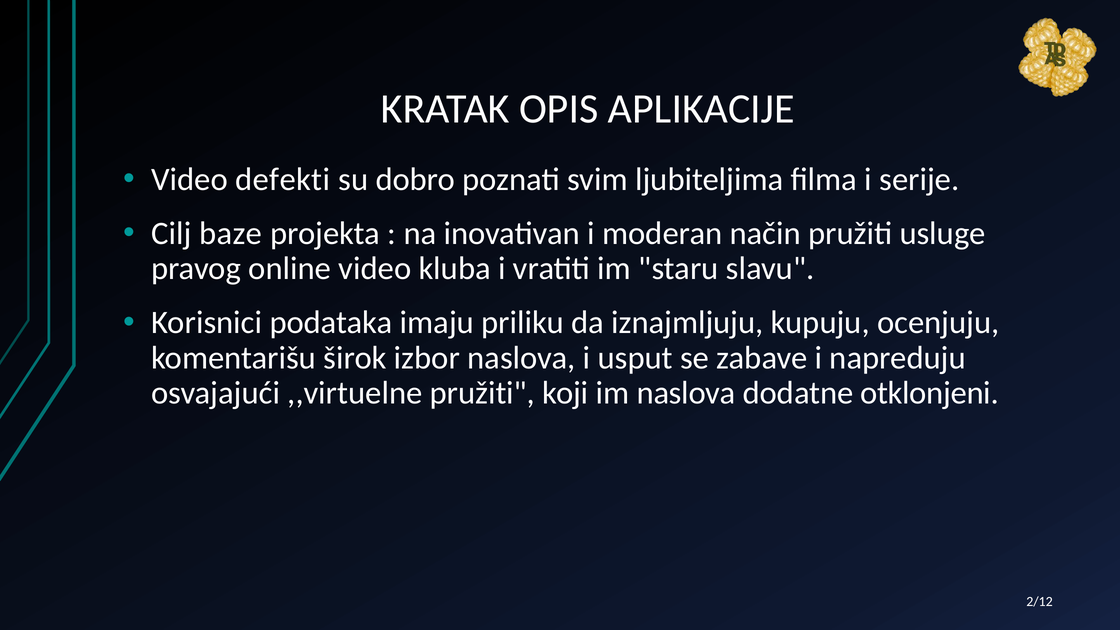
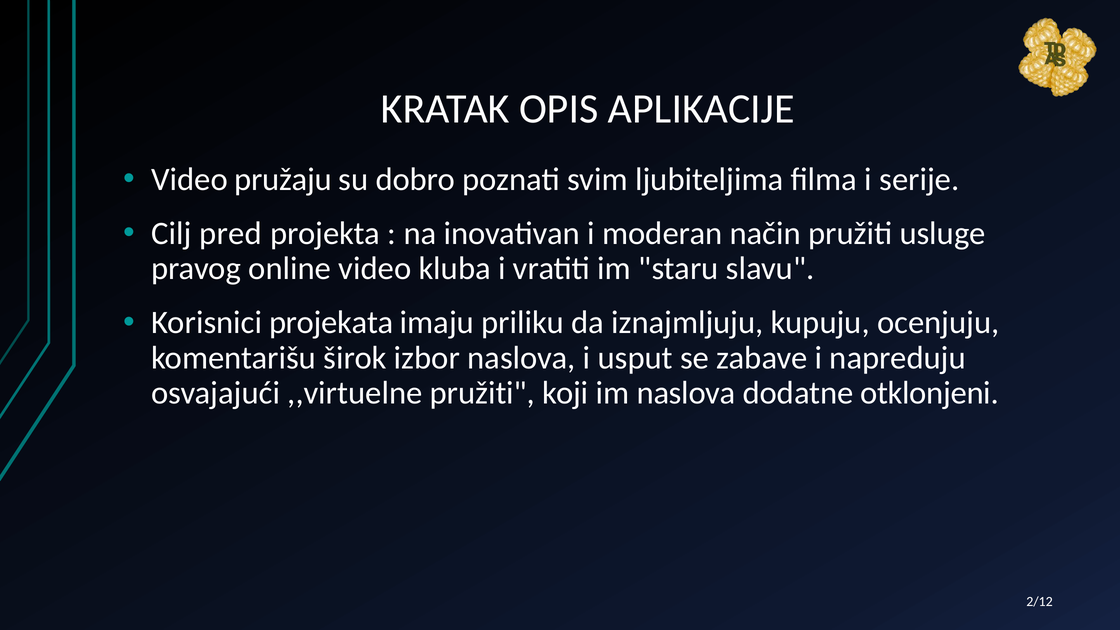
defekti: defekti -> pružaju (283, 179)
baze: baze -> pred (231, 233)
podataka: podataka -> projekata (331, 323)
